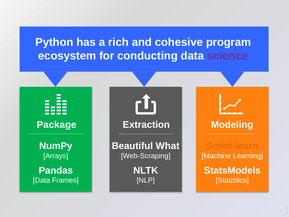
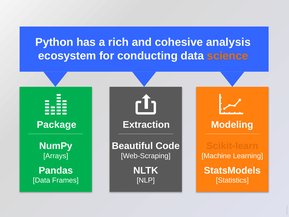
program: program -> analysis (228, 42)
science colour: purple -> orange (228, 56)
What: What -> Code (168, 146)
